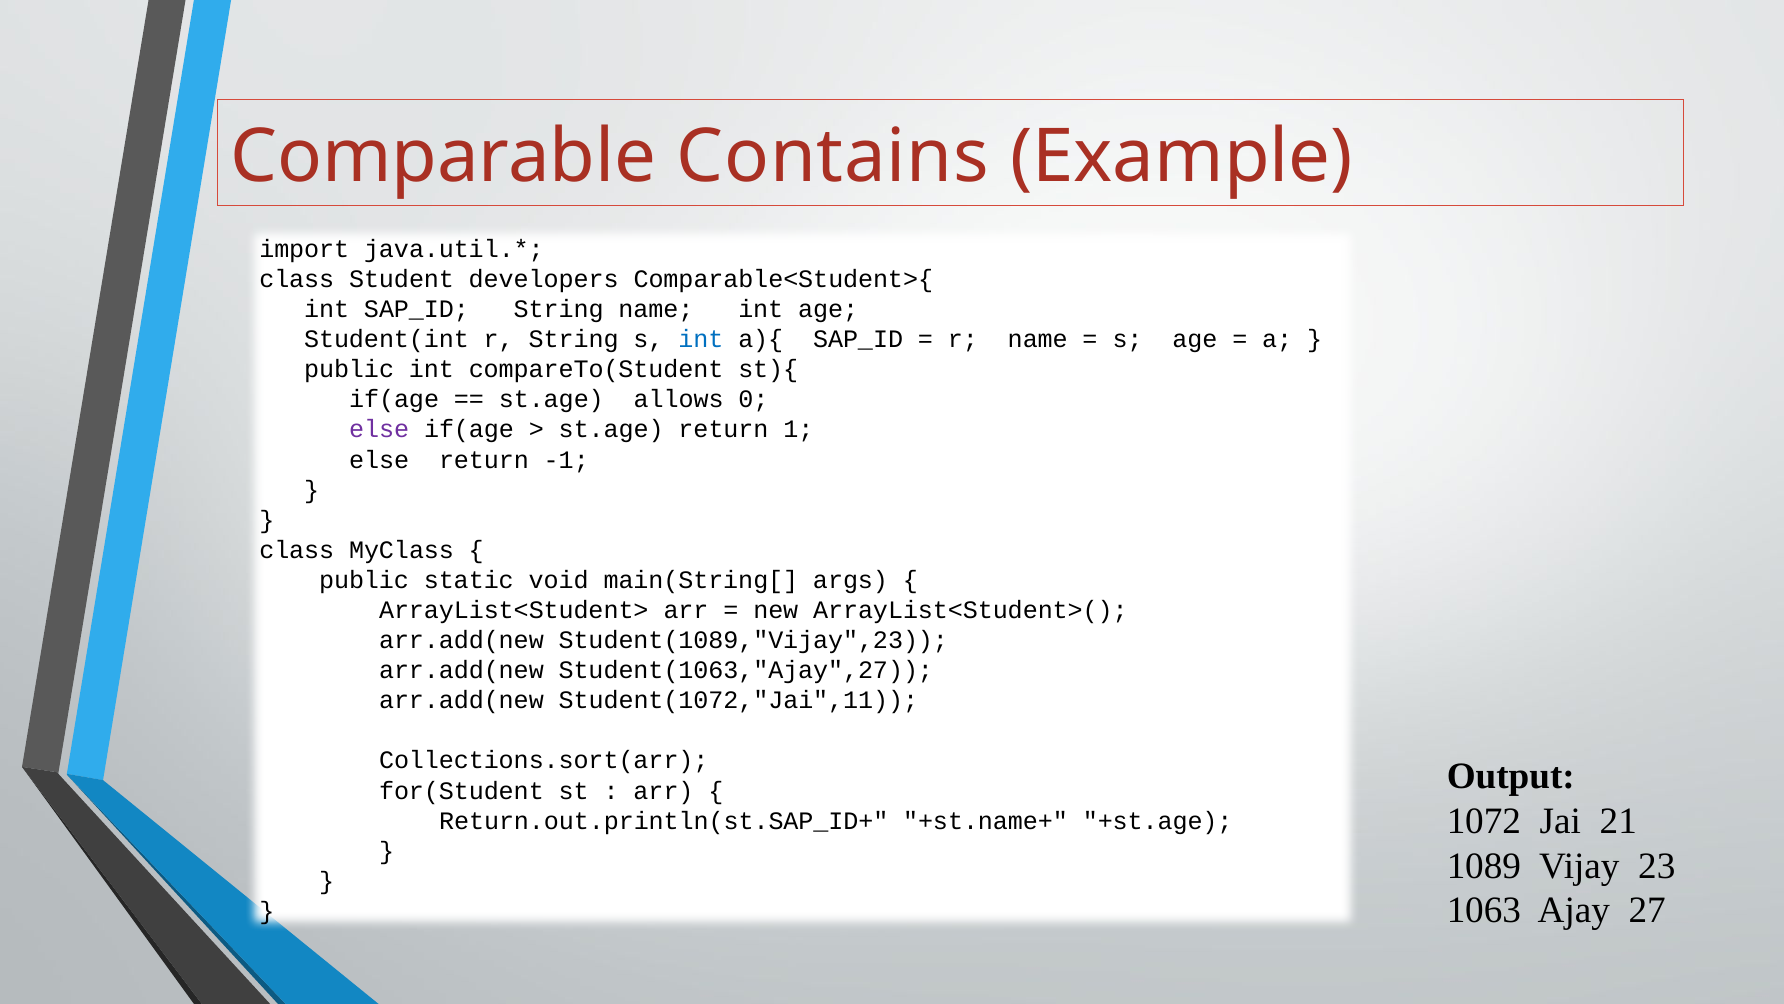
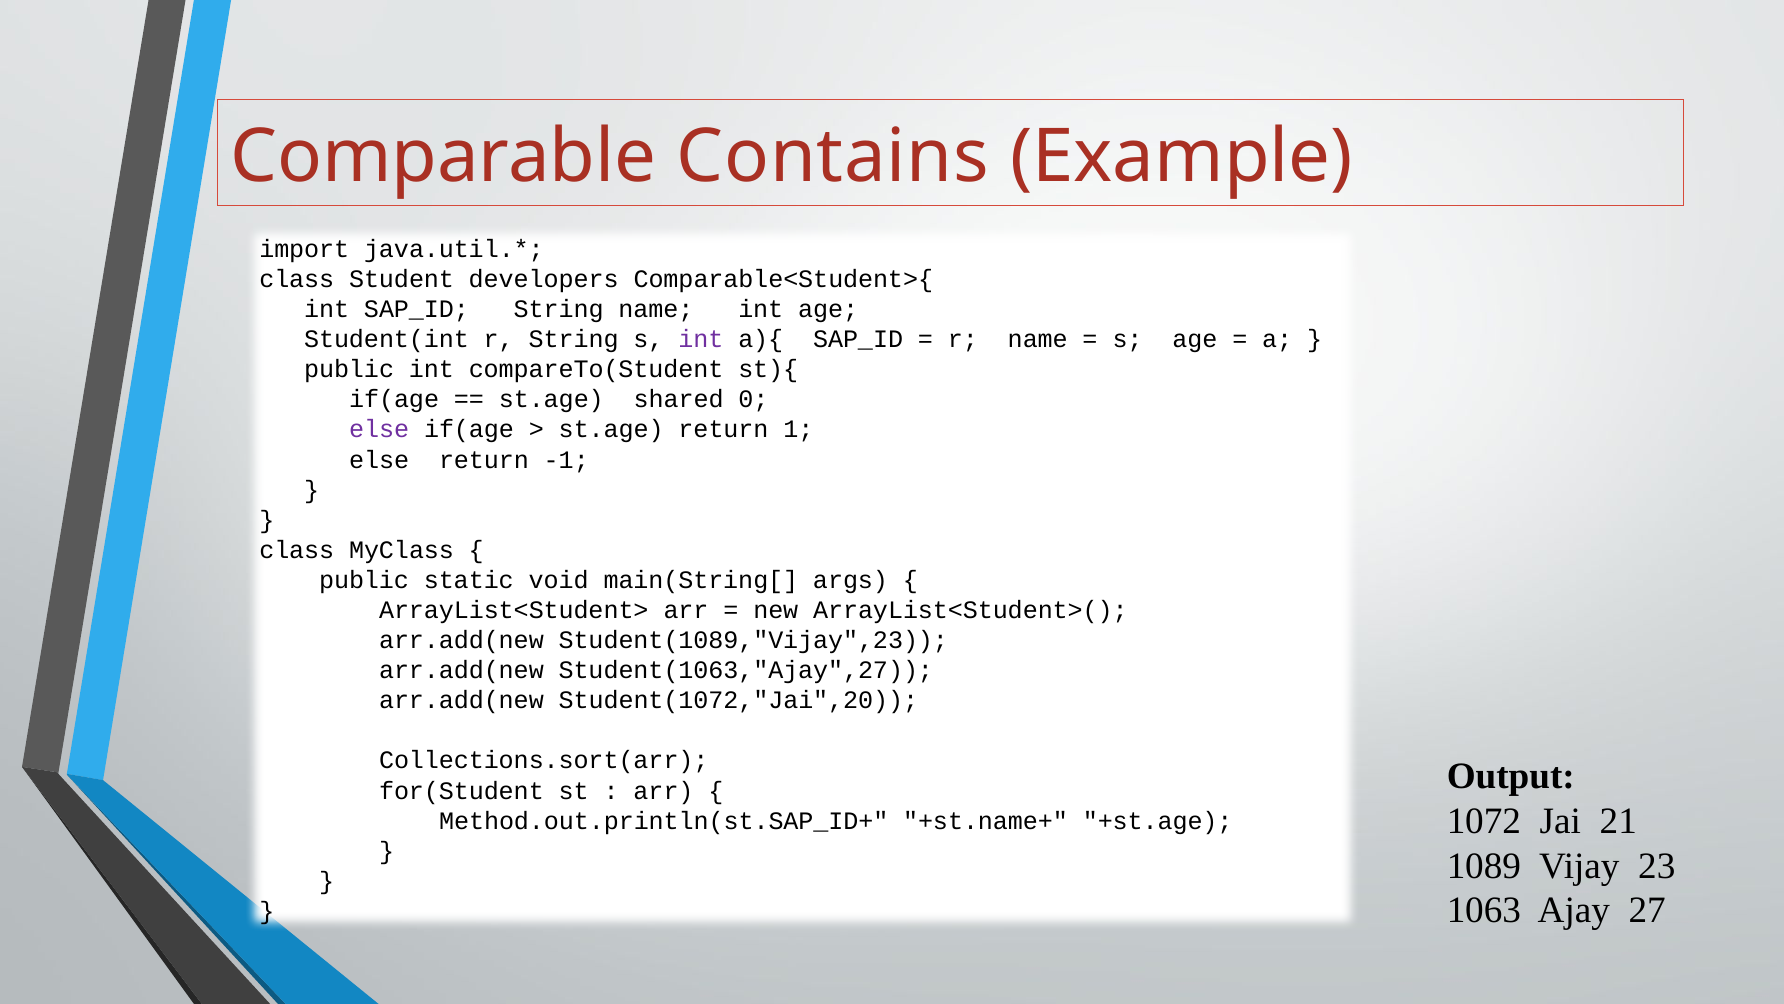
int colour: blue -> purple (701, 339)
allows: allows -> shared (679, 399)
Student(1072,"Jai",11: Student(1072,"Jai",11 -> Student(1072,"Jai",20 (738, 700)
Return.out.println(st.SAP_ID+: Return.out.println(st.SAP_ID+ -> Method.out.println(st.SAP_ID+ (664, 820)
